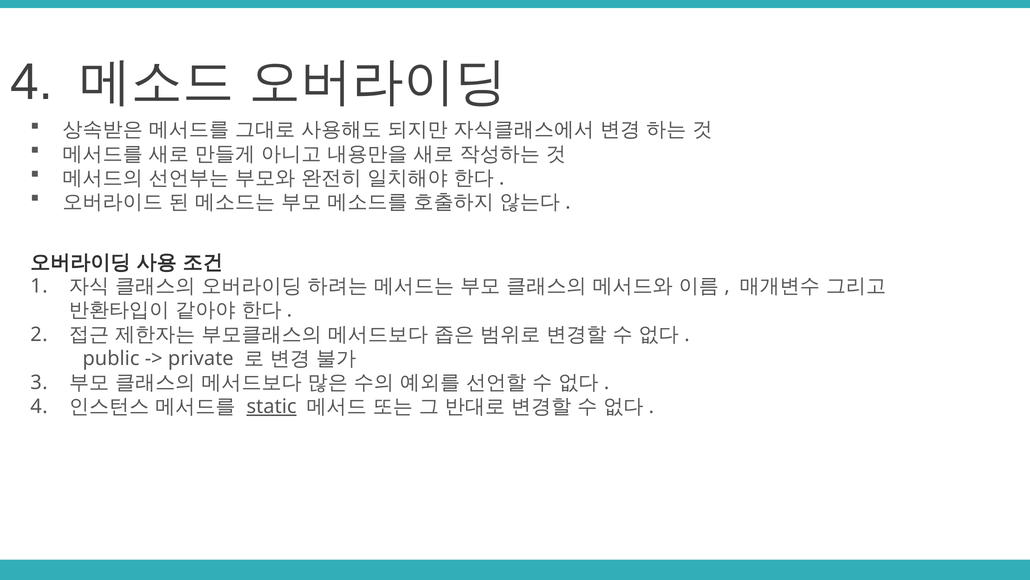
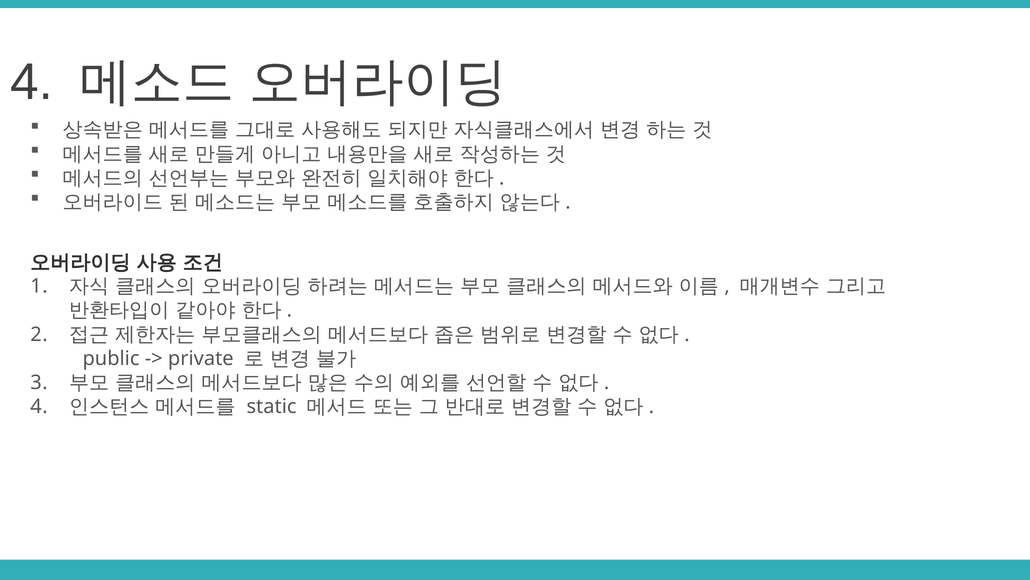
static underline: present -> none (272, 406)
